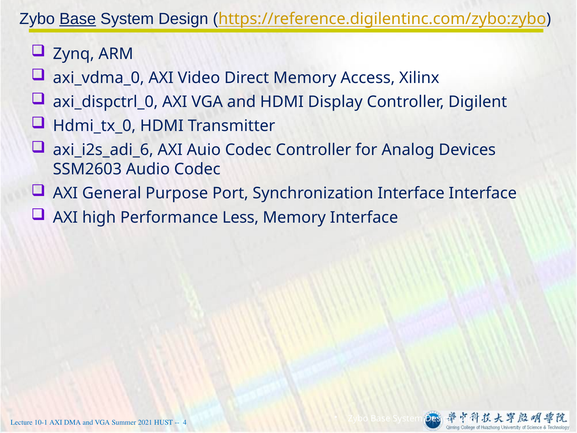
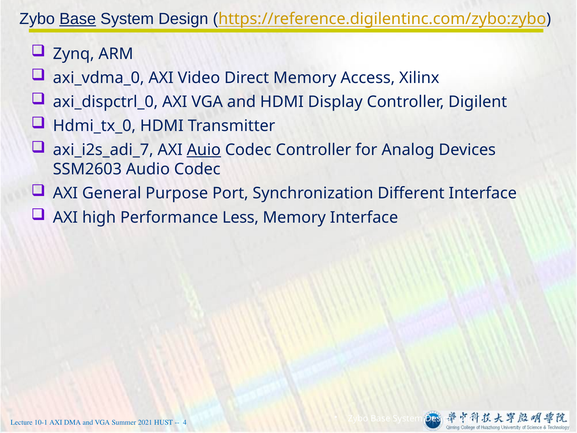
axi_i2s_adi_6: axi_i2s_adi_6 -> axi_i2s_adi_7 (103, 150)
Auio underline: none -> present (204, 150)
Synchronization Interface: Interface -> Different (411, 193)
